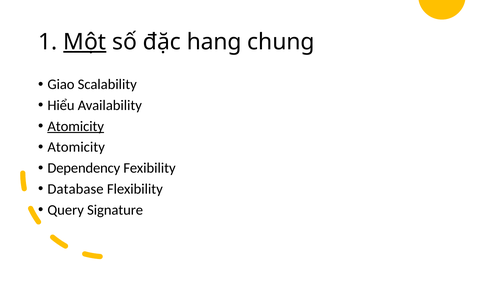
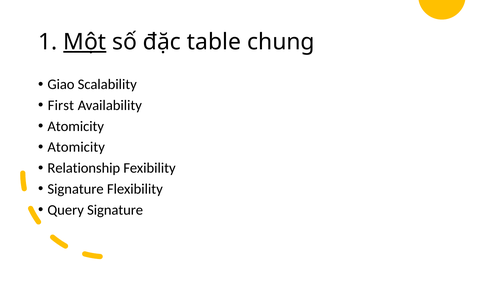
hang: hang -> table (214, 42)
Hiểu: Hiểu -> First (61, 105)
Atomicity underline: present -> none (76, 126)
Dependency: Dependency -> Relationship (84, 168)
Database: Database -> Signature (76, 189)
